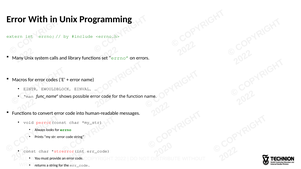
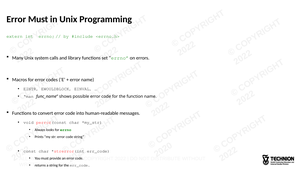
Error With: With -> Must (38, 19)
